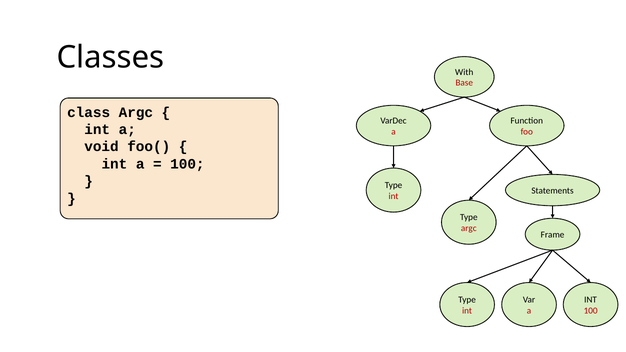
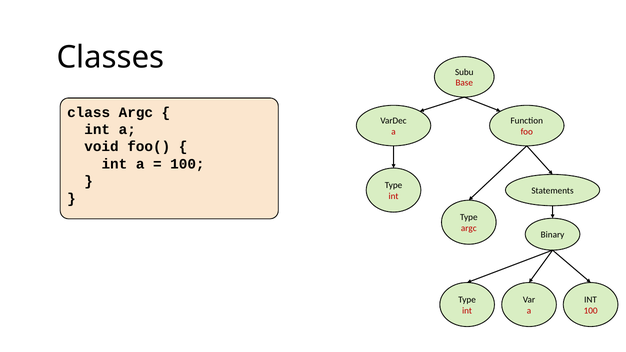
With: With -> Subu (464, 72)
Frame: Frame -> Binary (553, 235)
